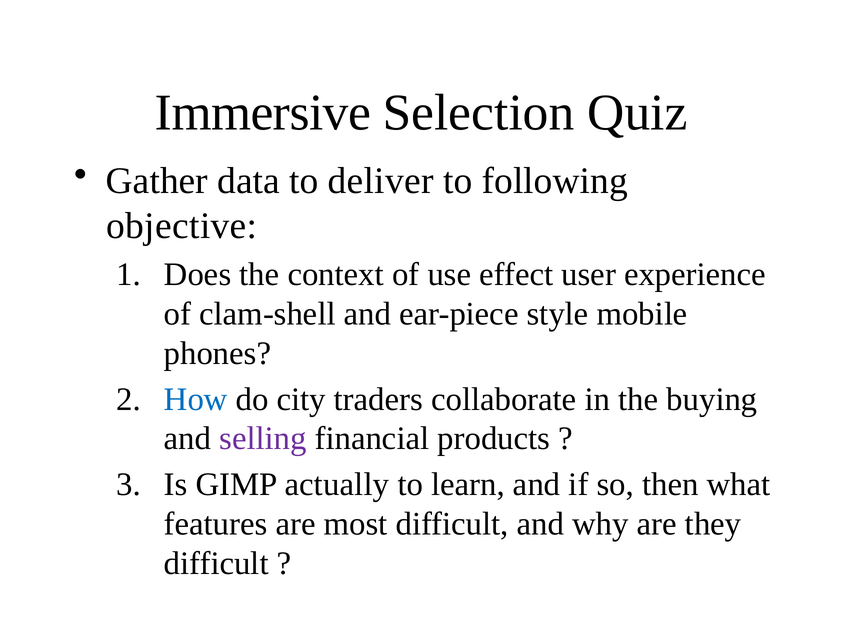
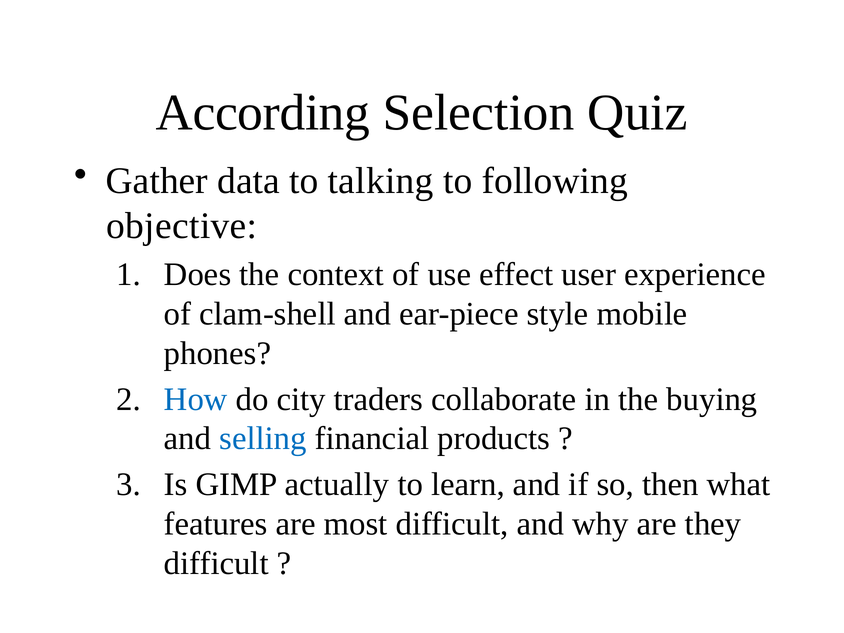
Immersive: Immersive -> According (263, 113)
deliver: deliver -> talking (381, 181)
selling colour: purple -> blue (263, 439)
